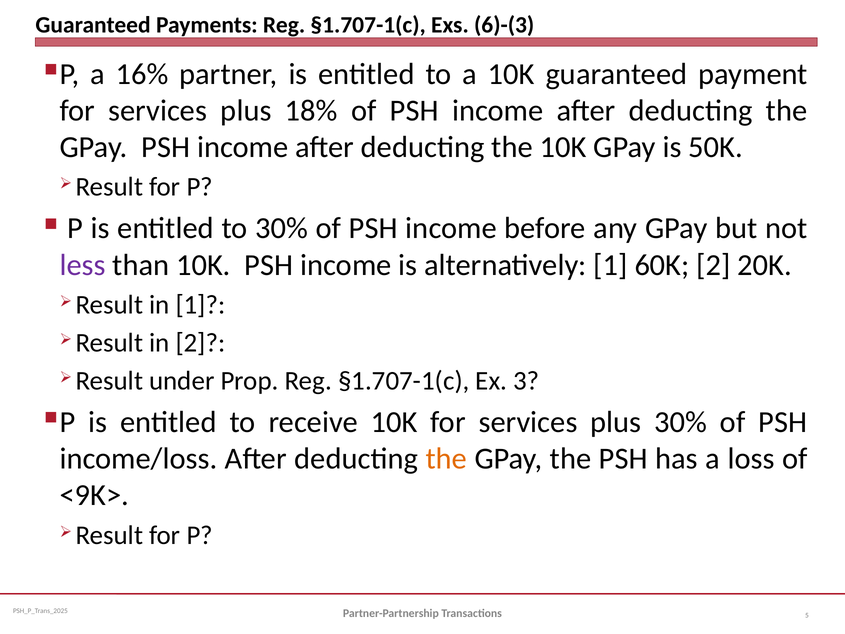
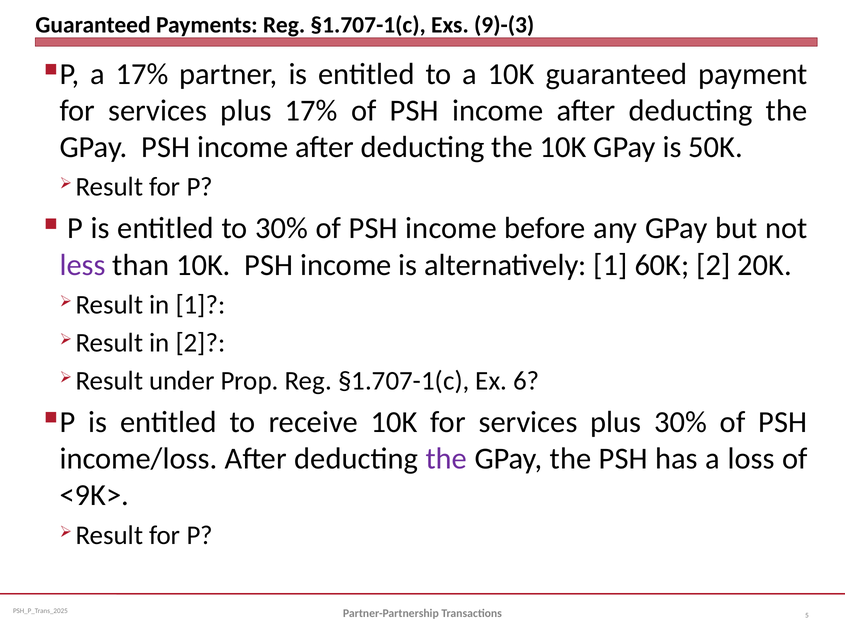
6)-(3: 6)-(3 -> 9)-(3 (504, 25)
a 16%: 16% -> 17% (142, 74)
plus 18%: 18% -> 17% (311, 110)
3: 3 -> 6 (526, 381)
the colour: orange -> purple (446, 459)
